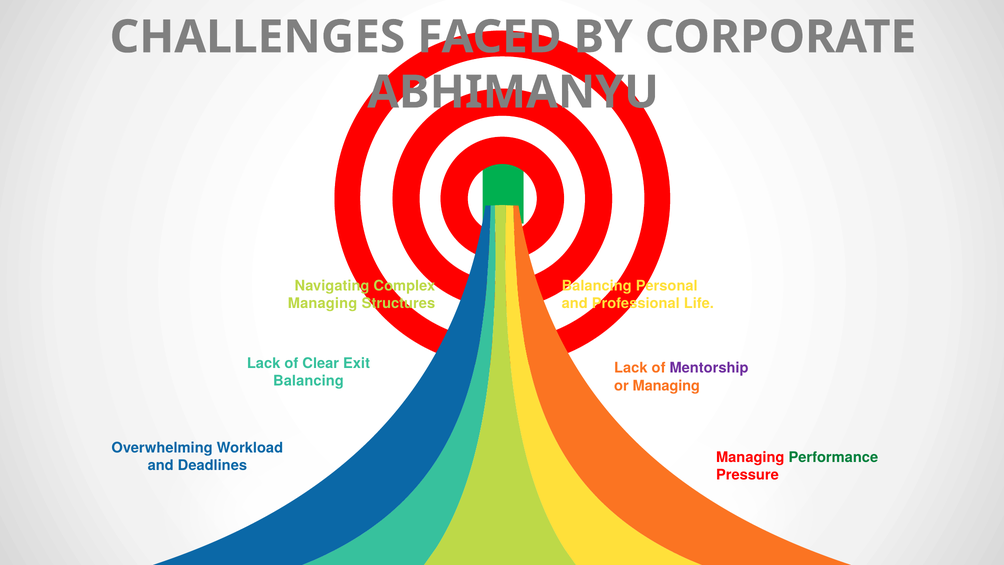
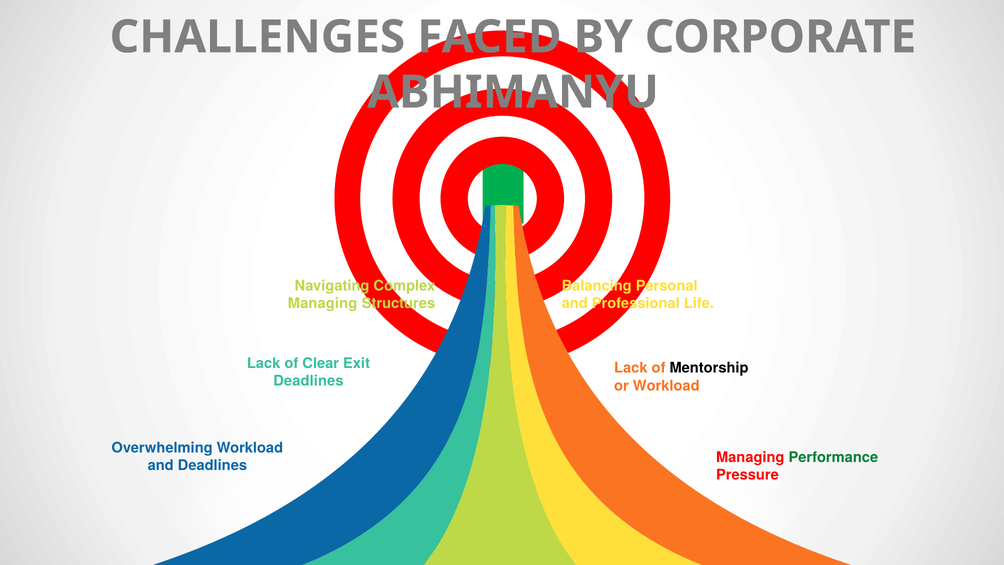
Mentorship colour: purple -> black (709, 368)
Balancing: Balancing -> Deadlines (308, 381)
or Managing: Managing -> Workload (666, 386)
